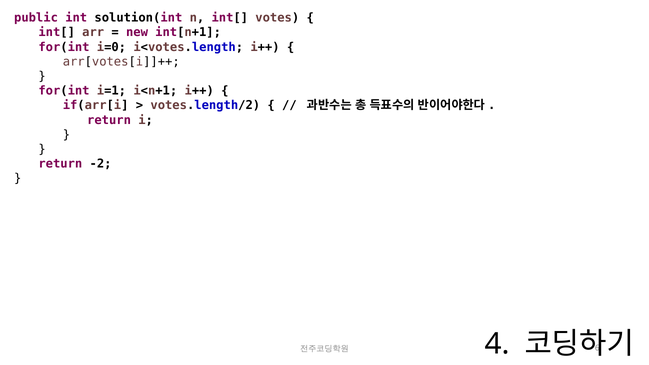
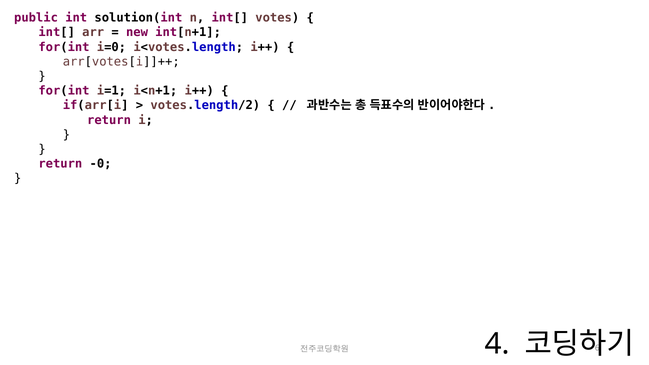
-2: -2 -> -0 (101, 164)
